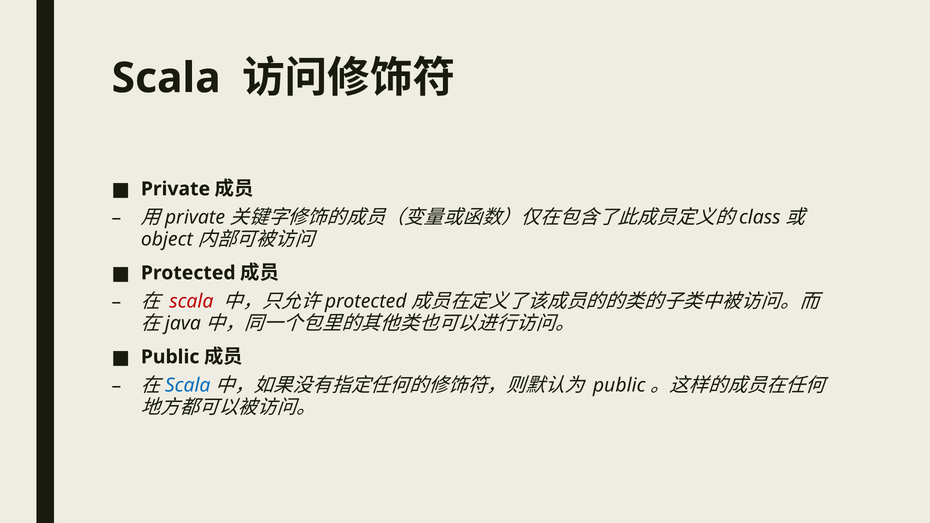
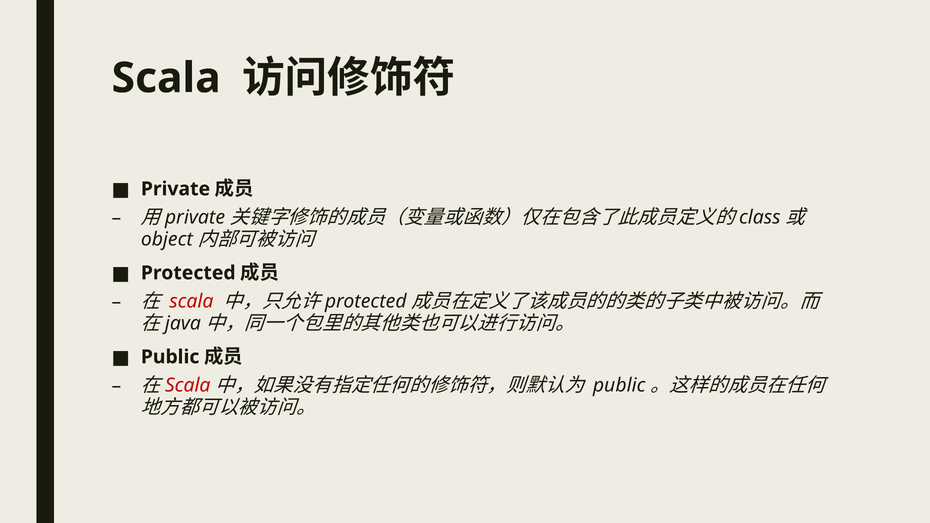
Scala colour: blue -> red (188, 386)
